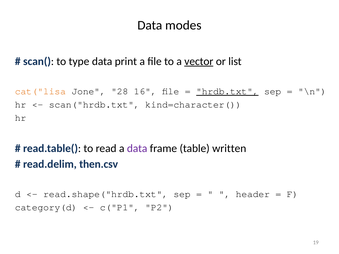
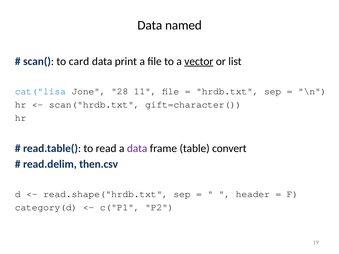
modes: modes -> named (183, 25)
type: type -> card (79, 61)
cat("lisa colour: orange -> blue (40, 91)
16: 16 -> 11 (145, 91)
hrdb.txt underline: present -> none (227, 91)
kind=character(: kind=character( -> gift=character( (193, 105)
written: written -> convert (229, 148)
